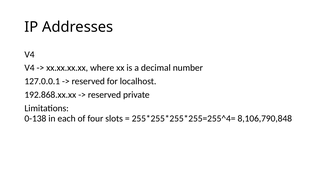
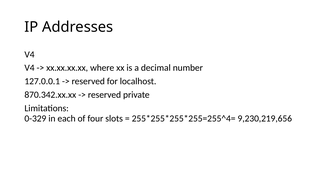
192.868.xx.xx: 192.868.xx.xx -> 870.342.xx.xx (50, 95)
0-138: 0-138 -> 0-329 (35, 118)
8,106,790,848: 8,106,790,848 -> 9,230,219,656 (265, 118)
